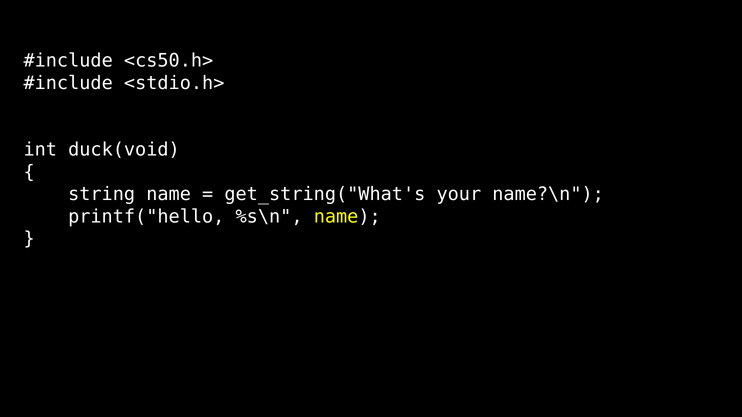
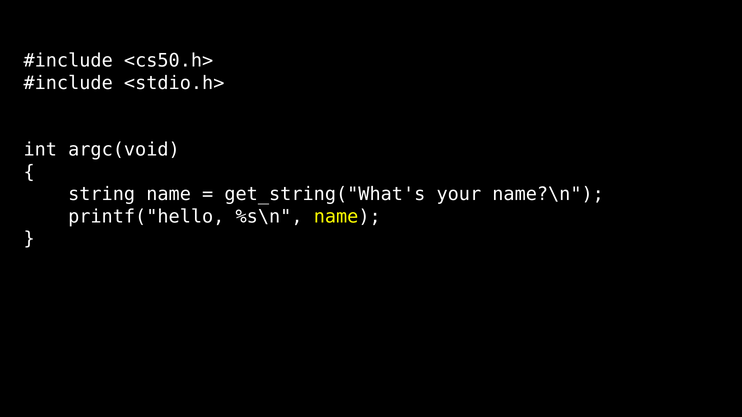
duck(void: duck(void -> argc(void (124, 150)
